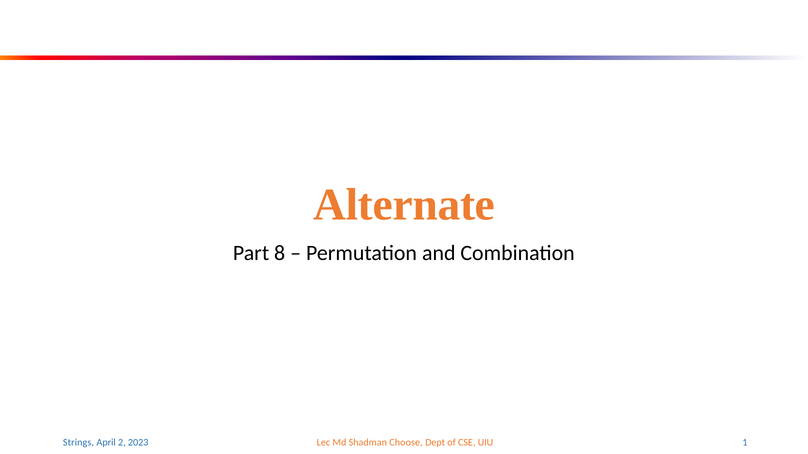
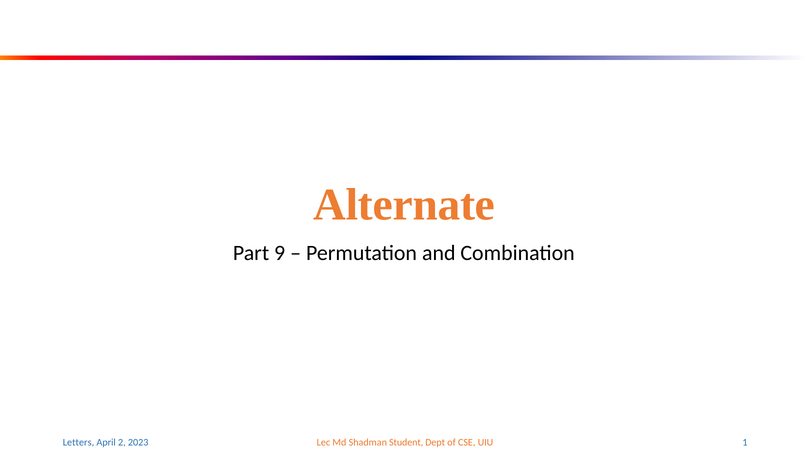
8: 8 -> 9 (280, 253)
Strings: Strings -> Letters (78, 443)
Choose: Choose -> Student (406, 443)
